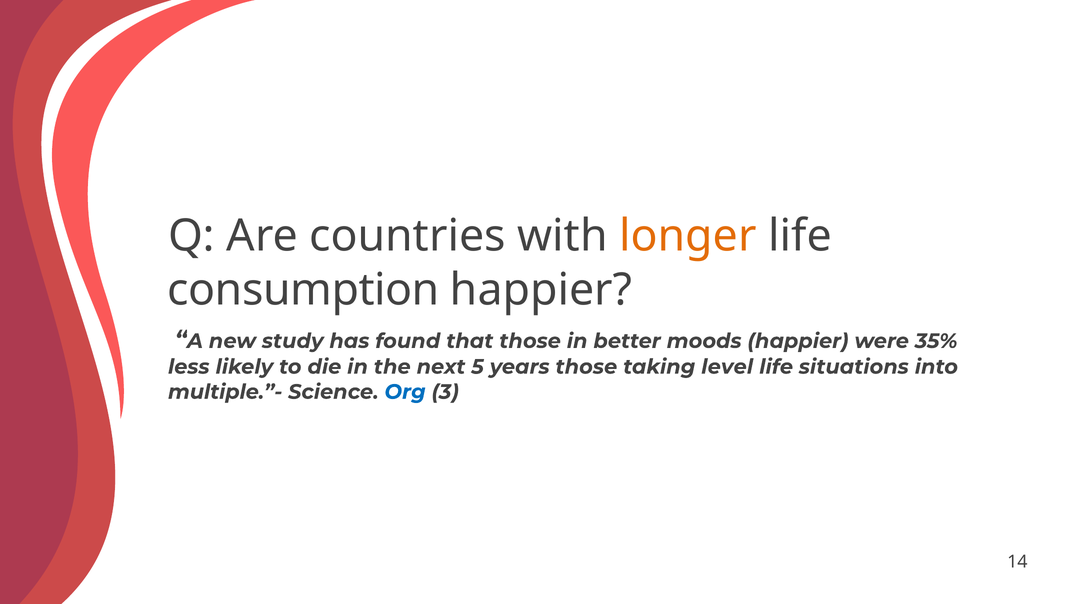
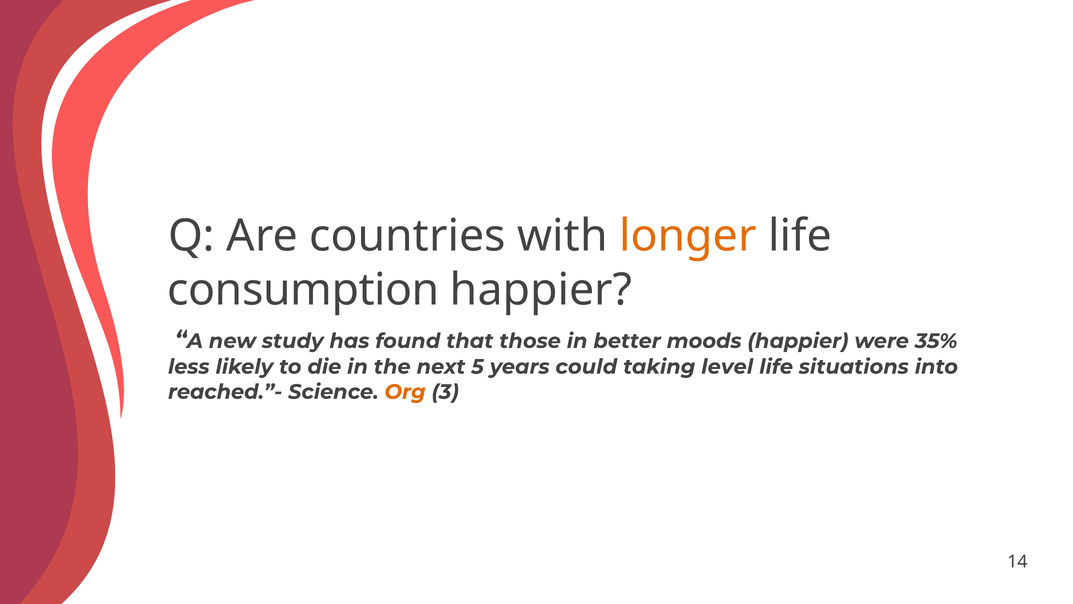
years those: those -> could (586, 367)
multiple.”-: multiple.”- -> reached.”- (225, 392)
Org colour: blue -> orange (405, 392)
